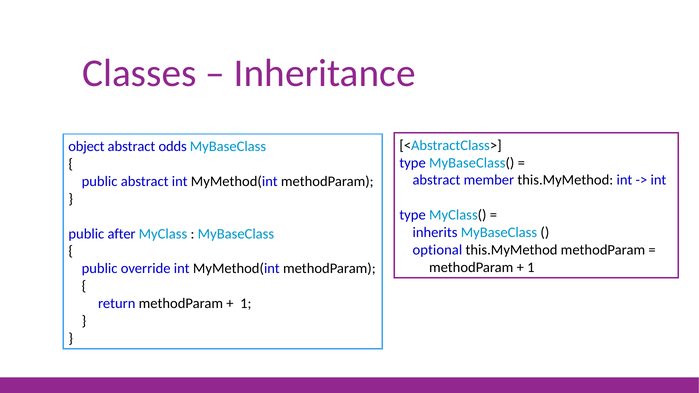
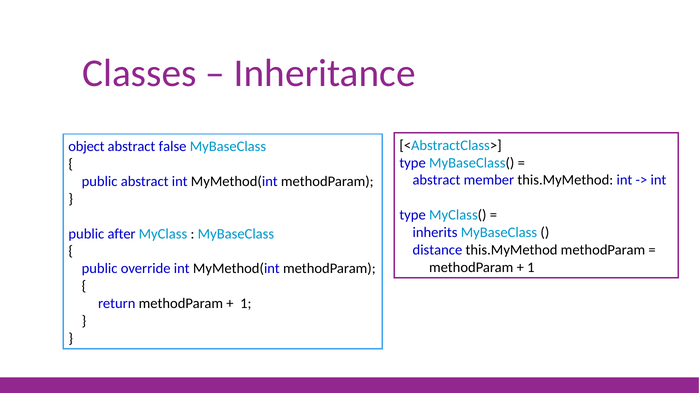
odds: odds -> false (173, 146)
optional: optional -> distance (437, 250)
